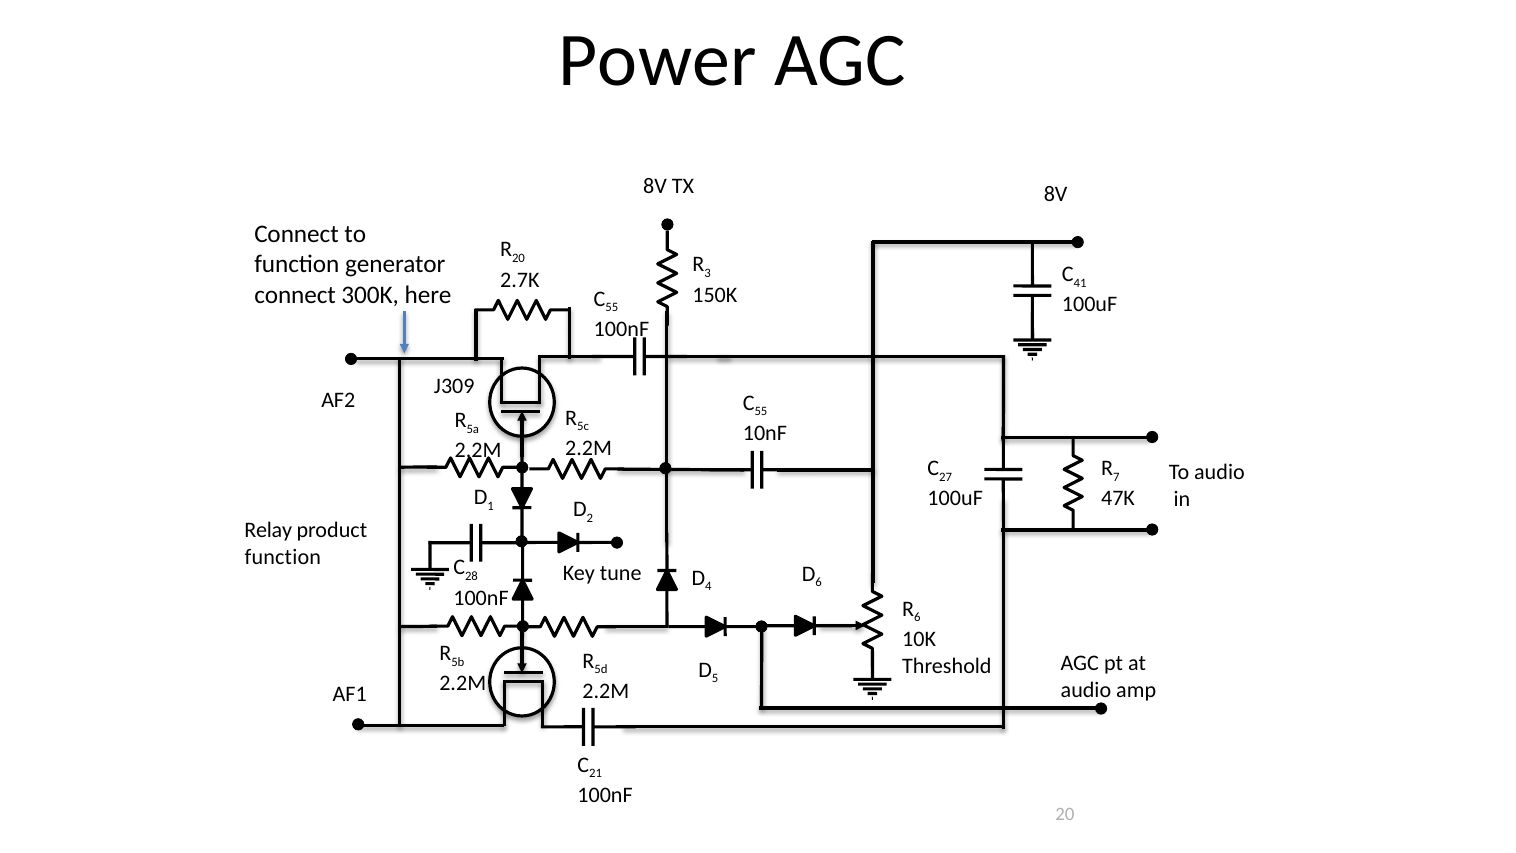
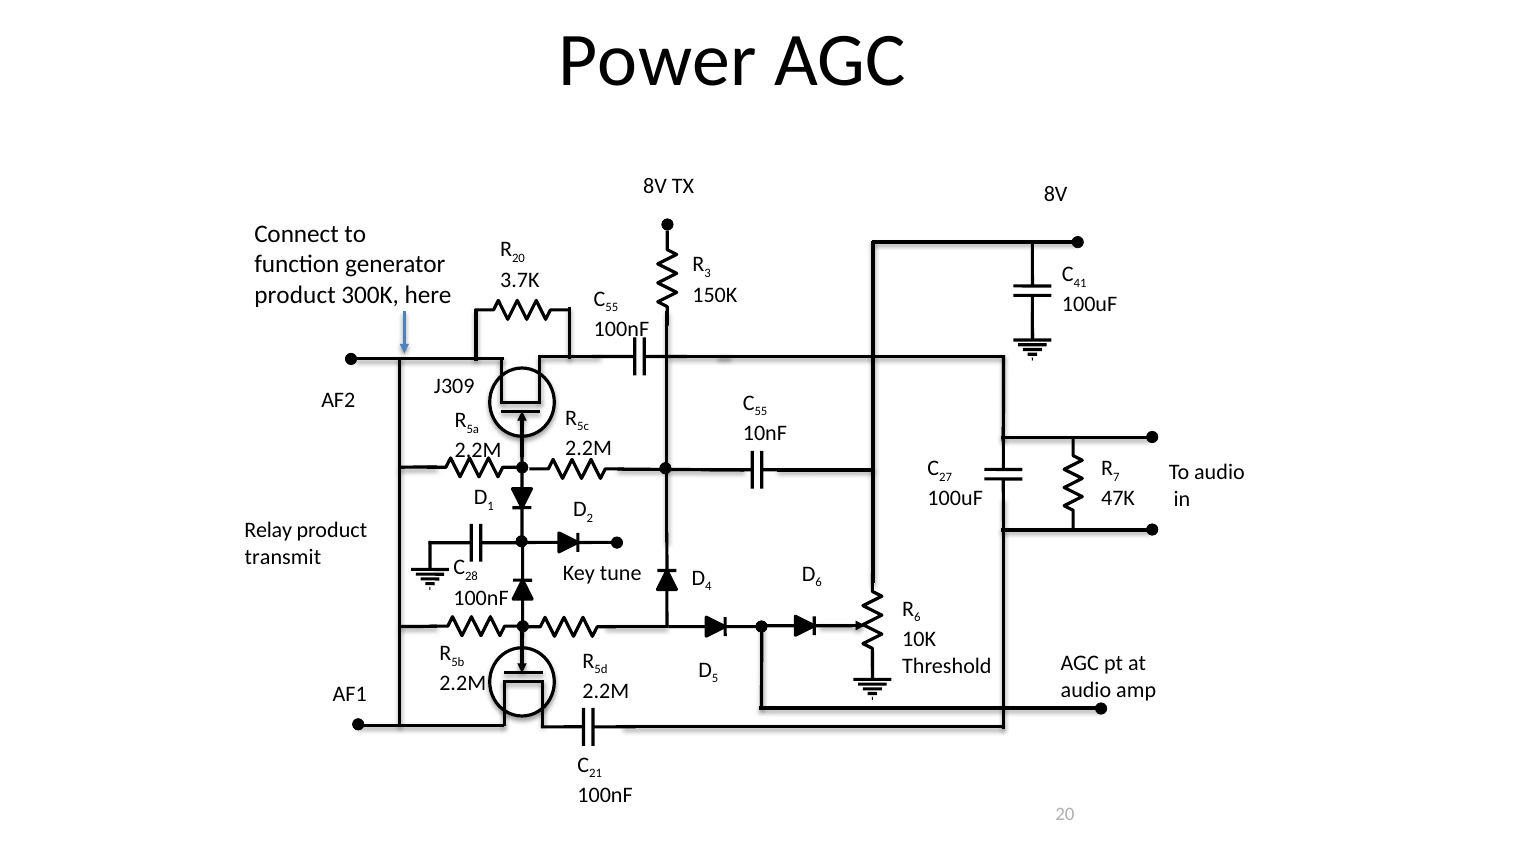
2.7K: 2.7K -> 3.7K (520, 280)
connect: connect -> product (295, 295)
function: function -> transmit (283, 557)
